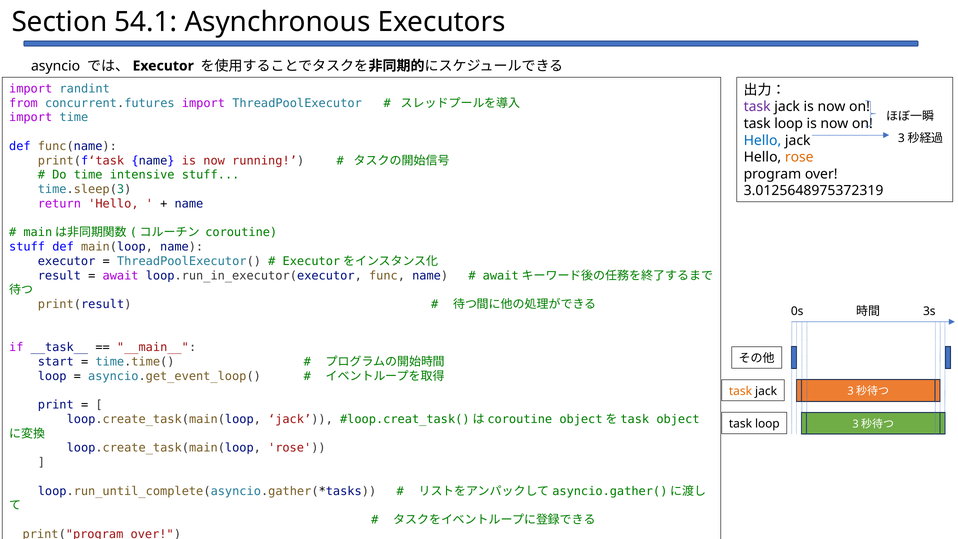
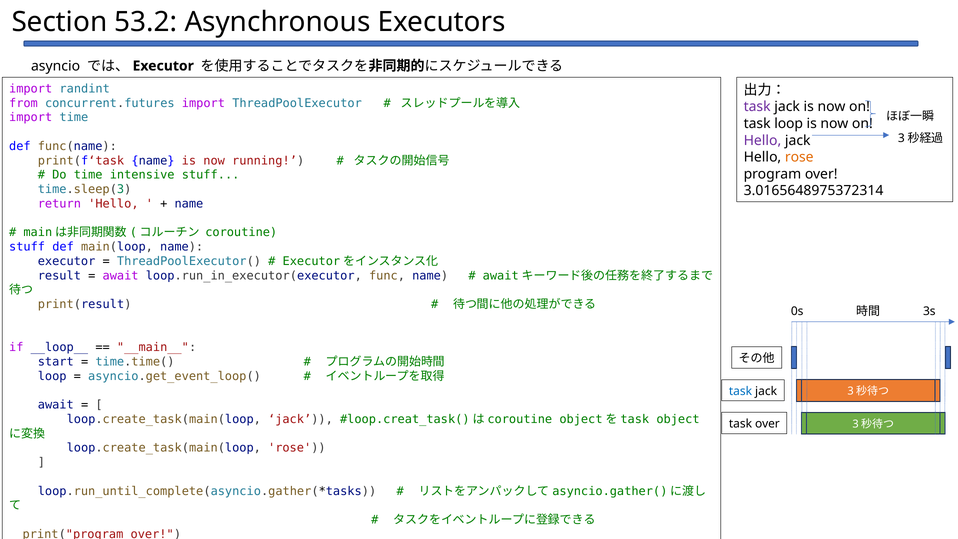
54.1: 54.1 -> 53.2 (146, 22)
Hello colour: blue -> purple (762, 140)
3.0125648975372319: 3.0125648975372319 -> 3.0165648975372314 (814, 191)
__task__: __task__ -> __loop__ (59, 347)
task colour: orange -> blue (741, 391)
print: print -> await (56, 405)
loop: loop -> over (767, 424)
